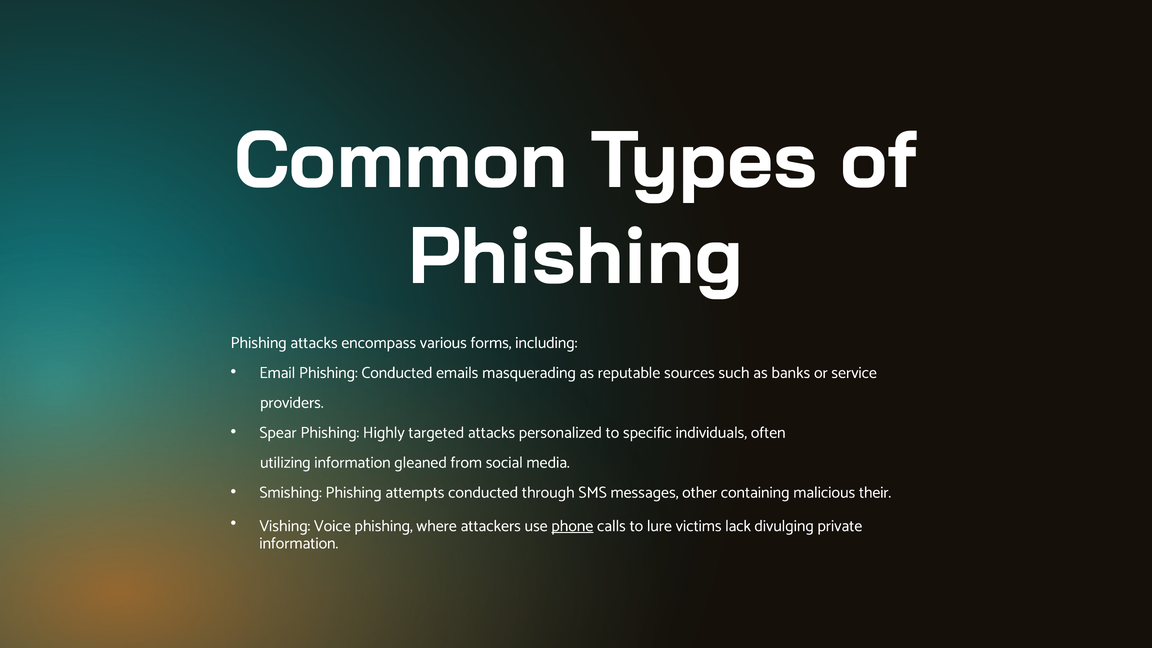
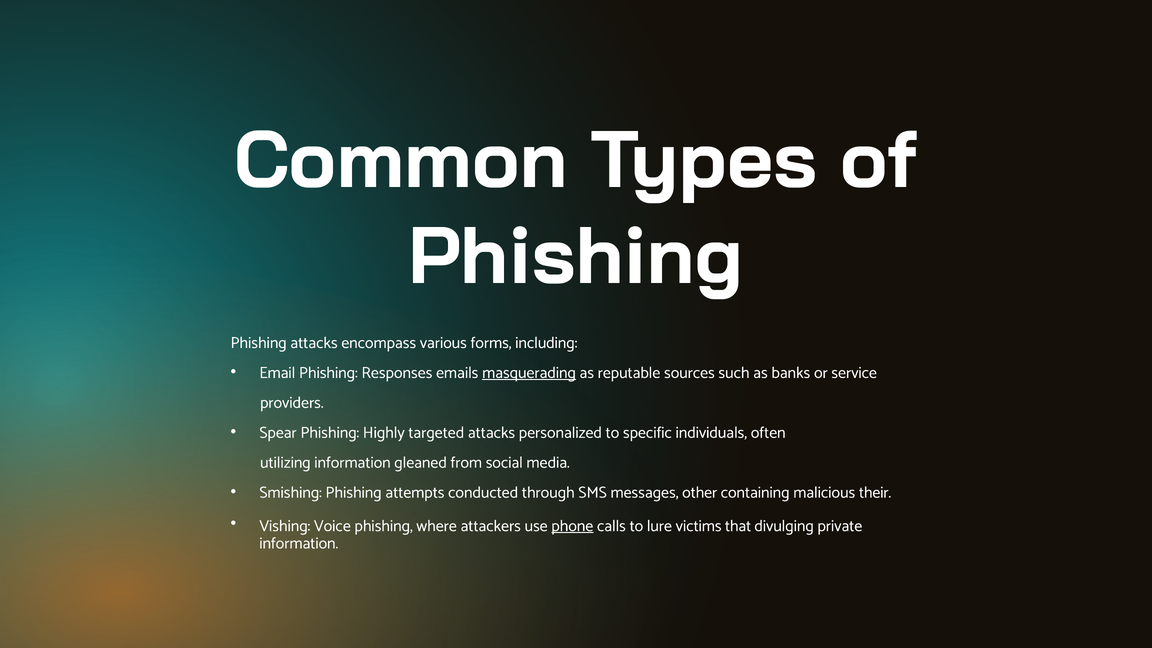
Phishing Conducted: Conducted -> Responses (397, 373)
masquerading underline: none -> present (529, 373)
lack: lack -> that (738, 526)
